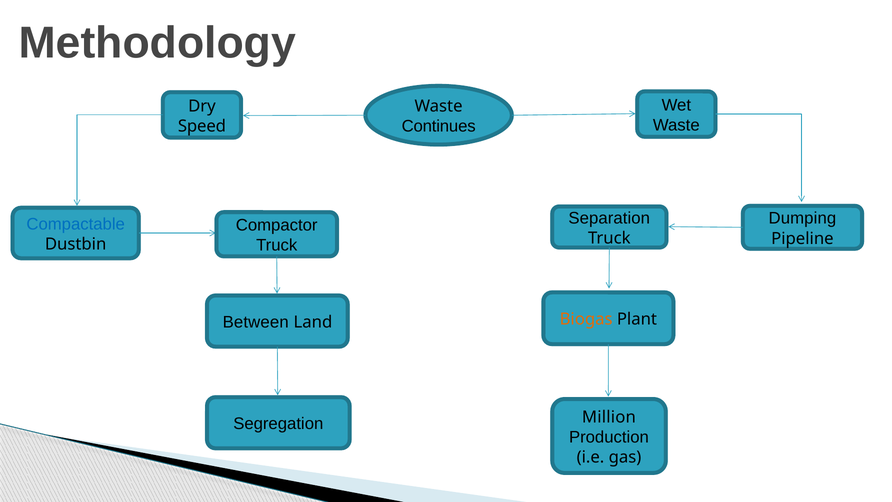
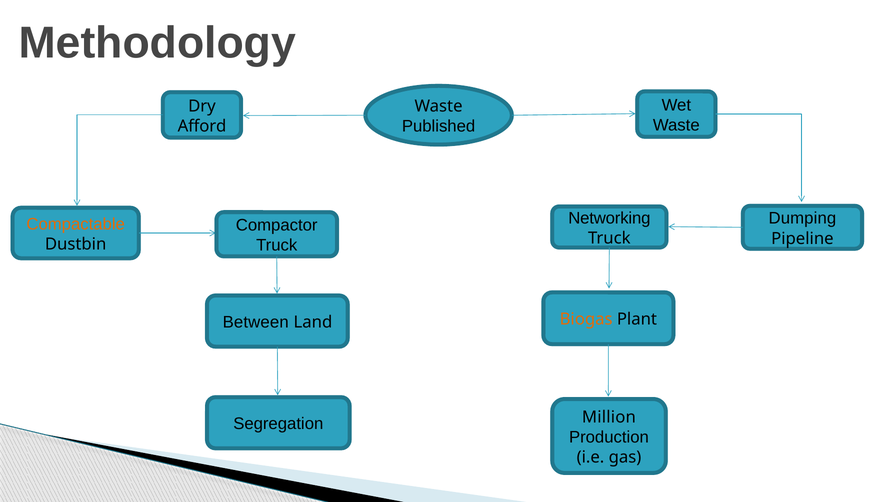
Continues: Continues -> Published (439, 126)
Speed: Speed -> Afford (202, 126)
Separation: Separation -> Networking (609, 218)
Compactable colour: blue -> orange (76, 224)
